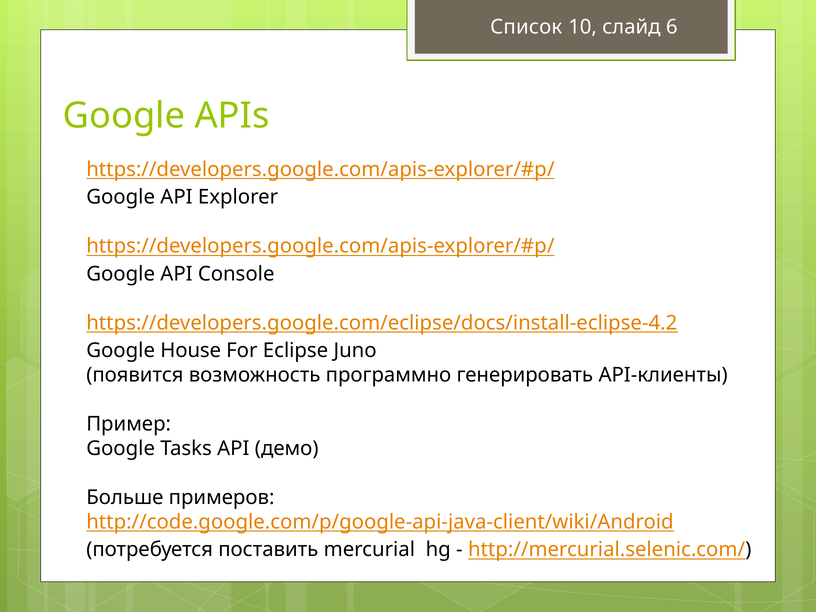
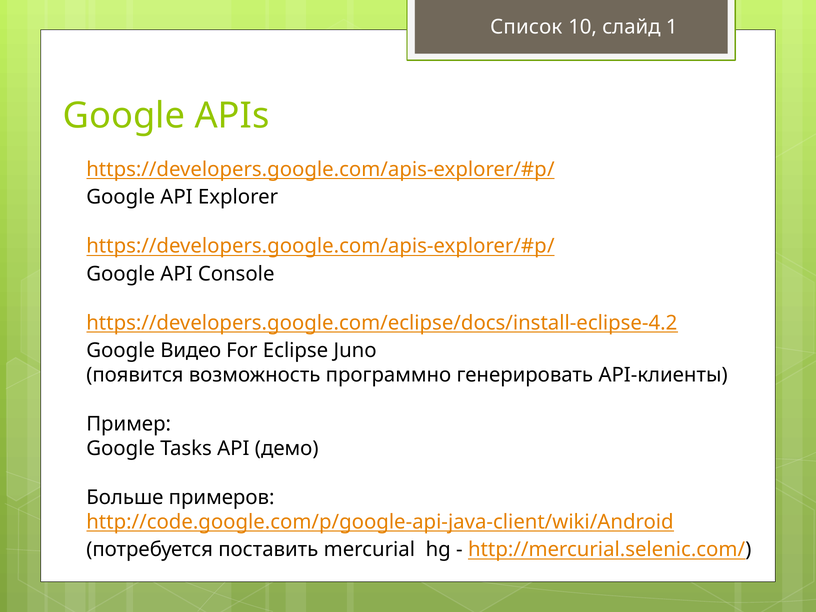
6: 6 -> 1 (672, 27)
House: House -> Видео (191, 351)
